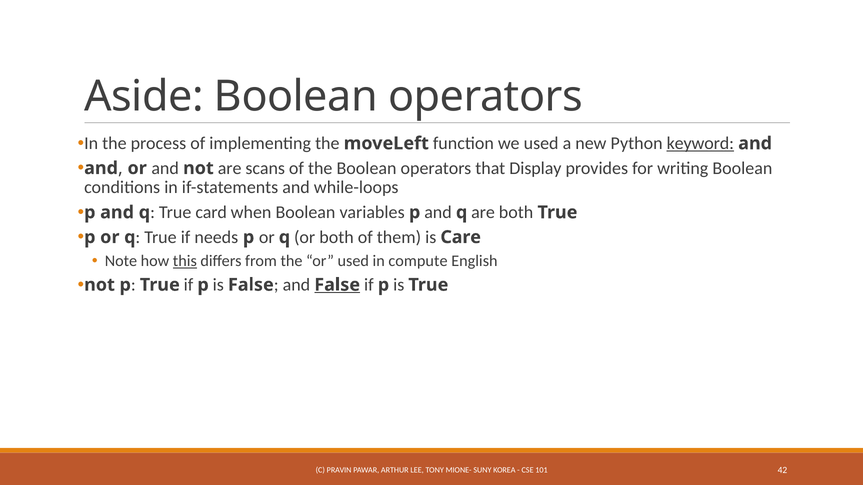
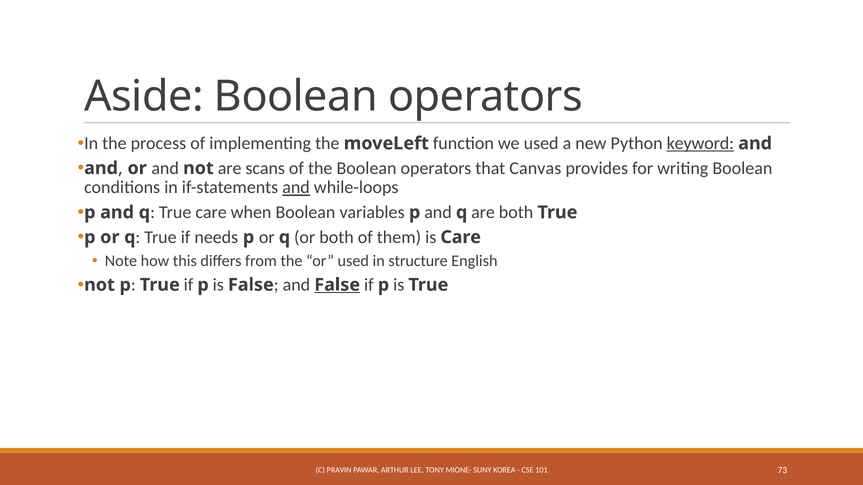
Display: Display -> Canvas (535, 168)
and underline: none -> present (296, 188)
True card: card -> care (211, 213)
this underline: present -> none (185, 261)
compute: compute -> structure (418, 261)
42: 42 -> 73 (782, 471)
